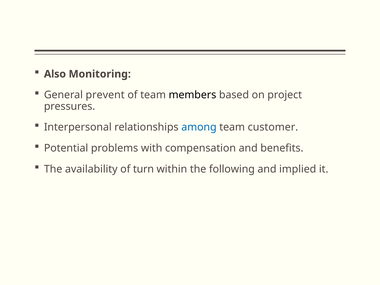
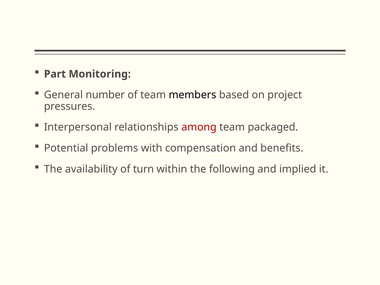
Also: Also -> Part (55, 74)
prevent: prevent -> number (105, 95)
among colour: blue -> red (199, 127)
customer: customer -> packaged (273, 127)
